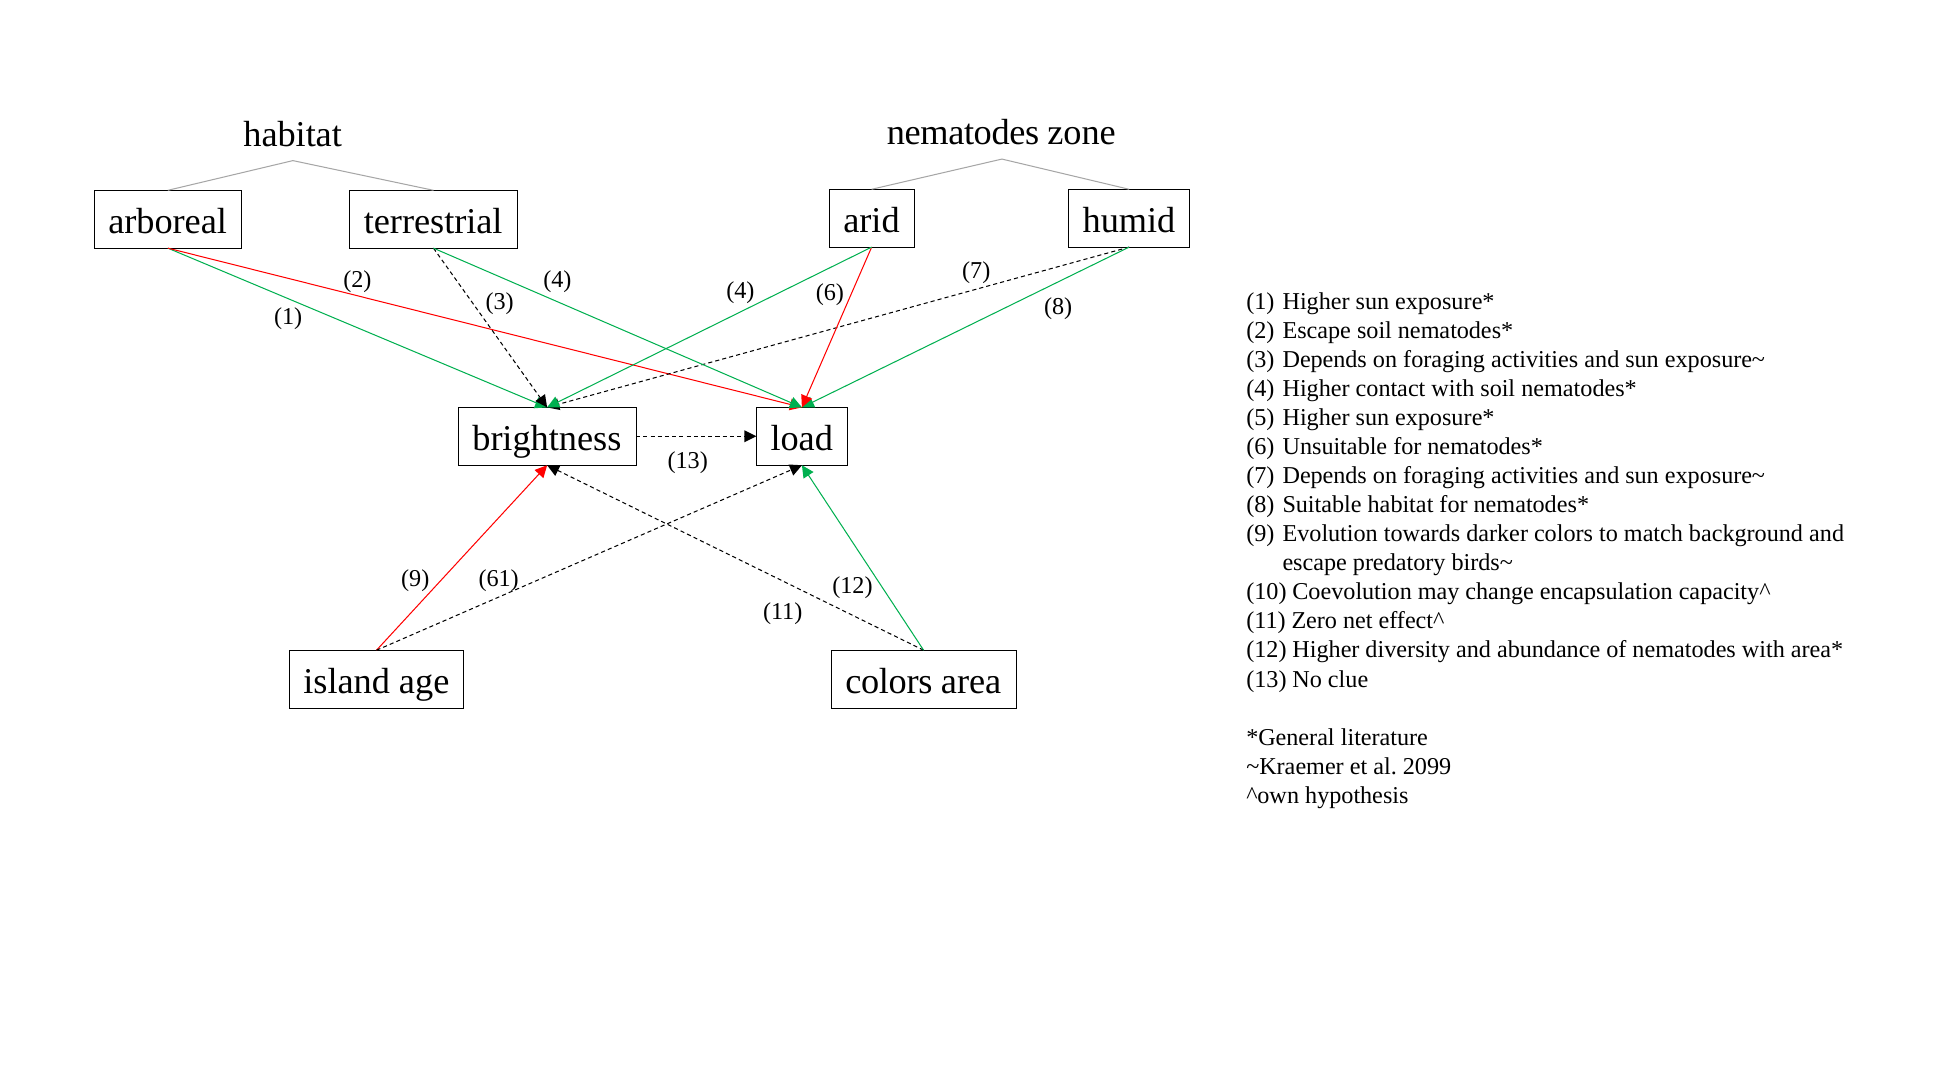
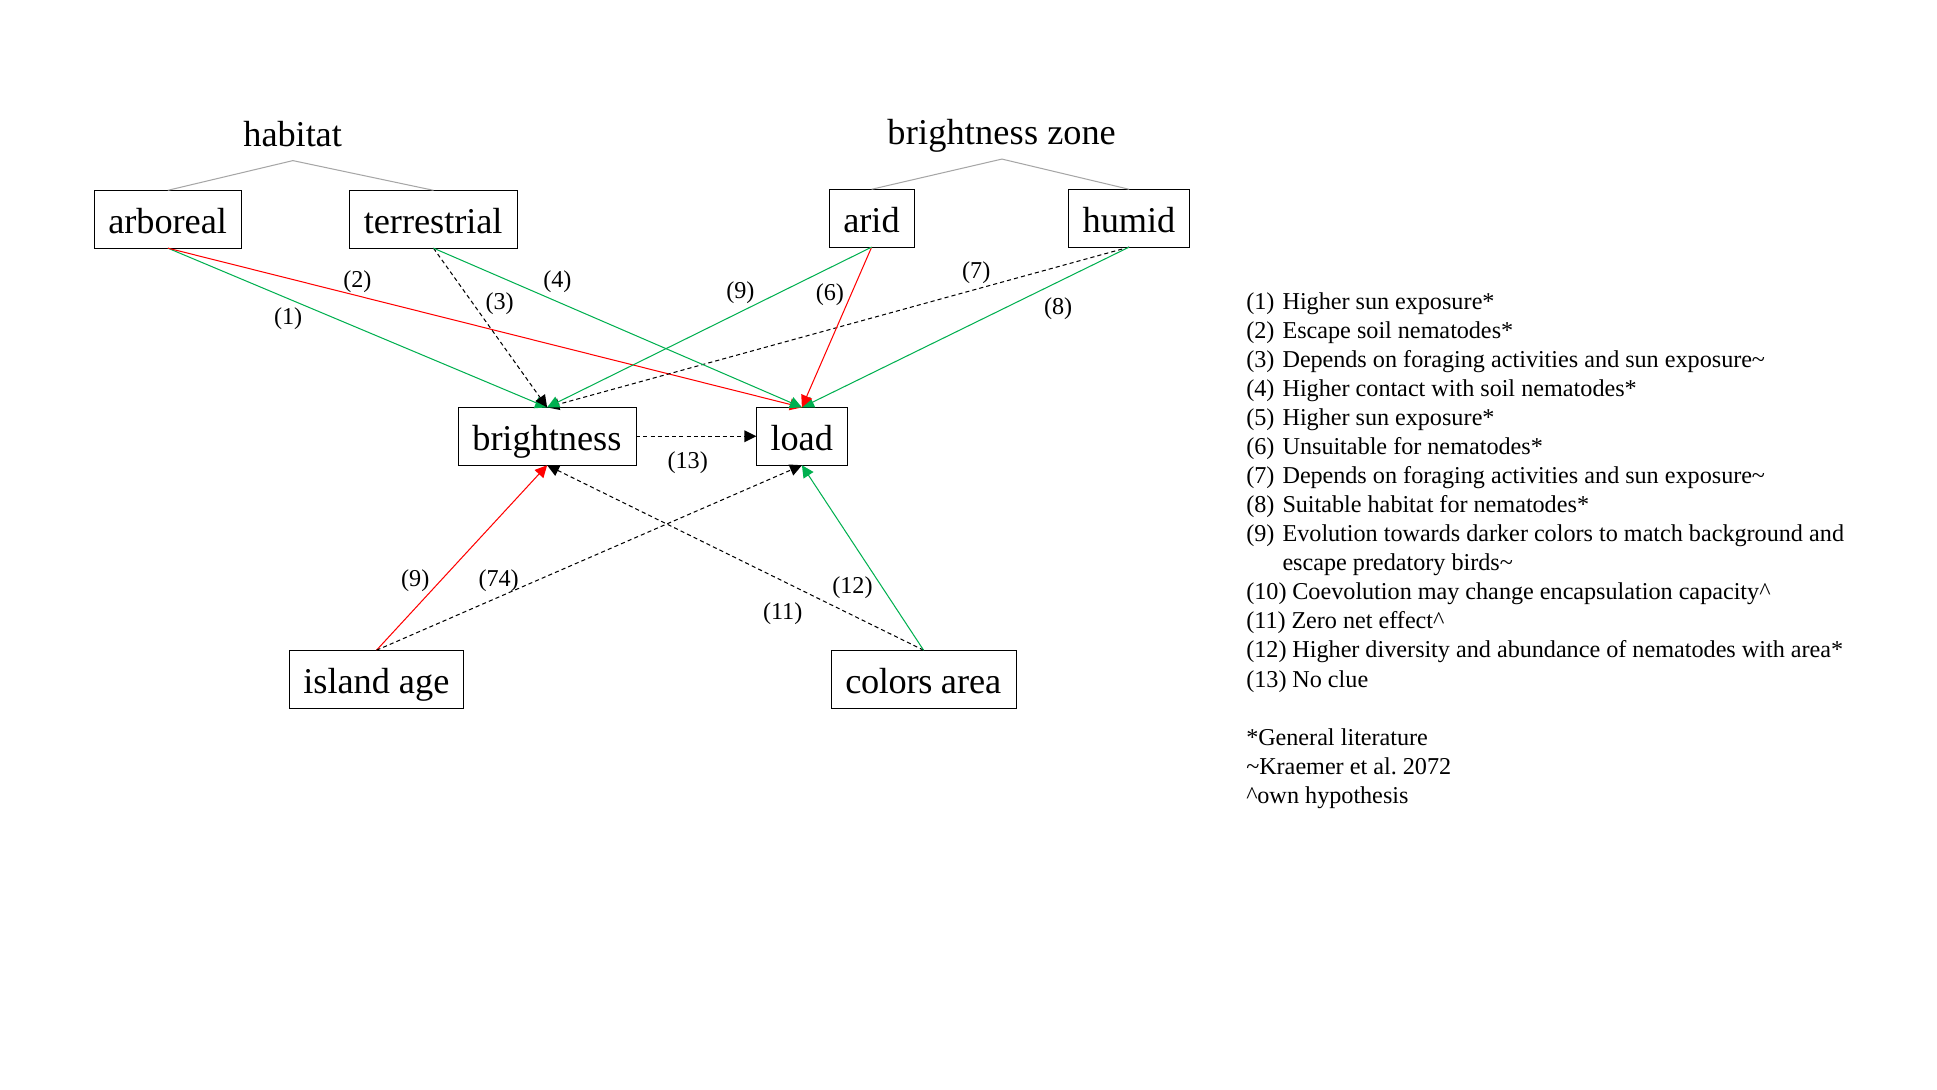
nematodes: nematodes -> brightness (963, 133)
4 4: 4 -> 9 (740, 290)
61: 61 -> 74 (499, 578)
2099: 2099 -> 2072 (1427, 766)
